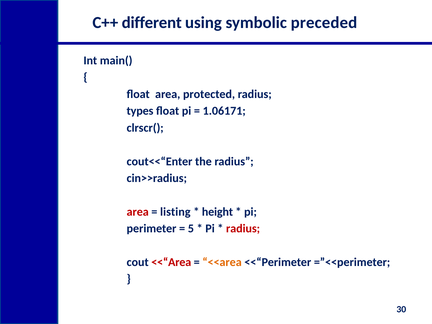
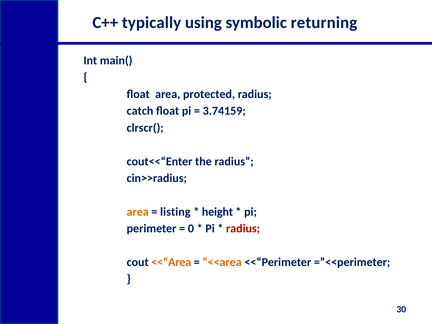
different: different -> typically (152, 23)
preceded: preceded -> returning (324, 23)
types: types -> catch (140, 111)
1.06171: 1.06171 -> 3.74159 (224, 111)
area colour: red -> orange (138, 212)
5: 5 -> 0 (191, 229)
<<“Area colour: red -> orange (171, 262)
